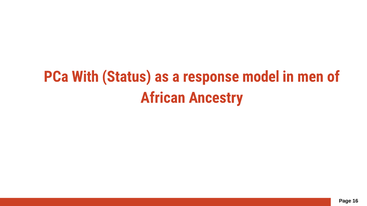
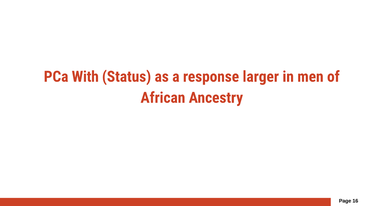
model: model -> larger (261, 77)
